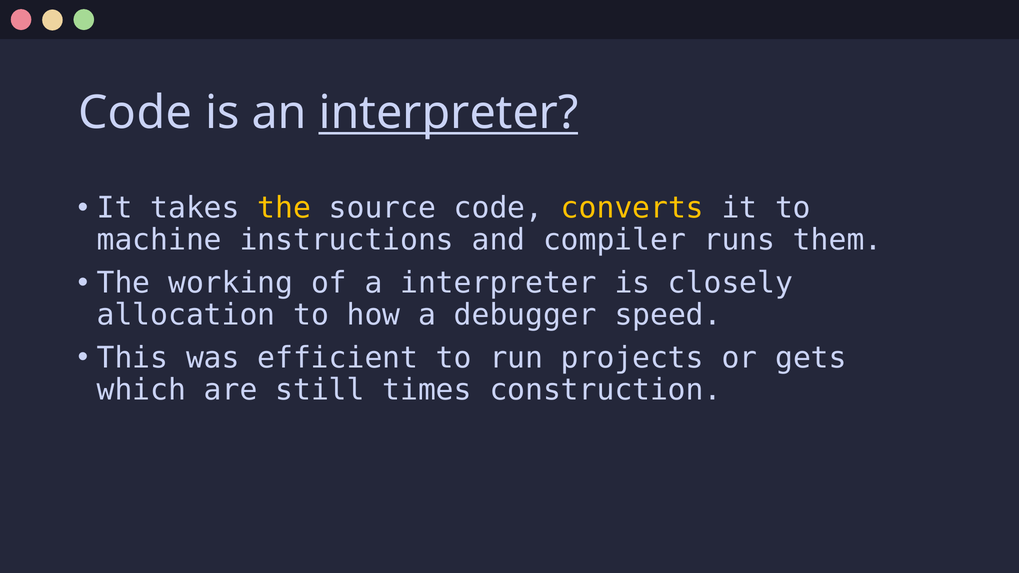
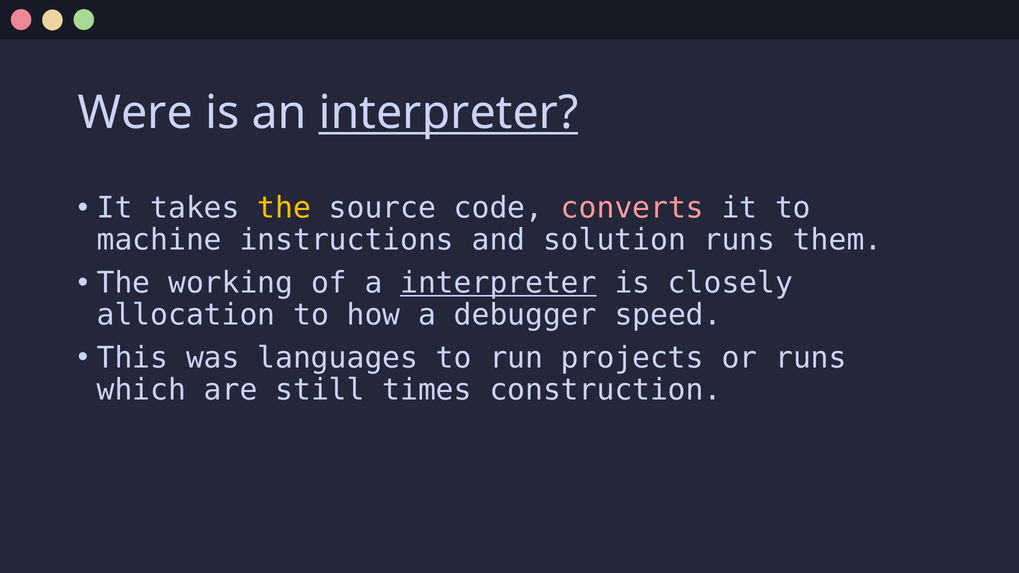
Code: Code -> Were (135, 113)
converts colour: yellow -> pink (632, 208)
compiler: compiler -> solution (614, 240)
interpreter underline: none -> present (498, 283)
efficient: efficient -> languages (338, 358)
or gets: gets -> runs (811, 358)
